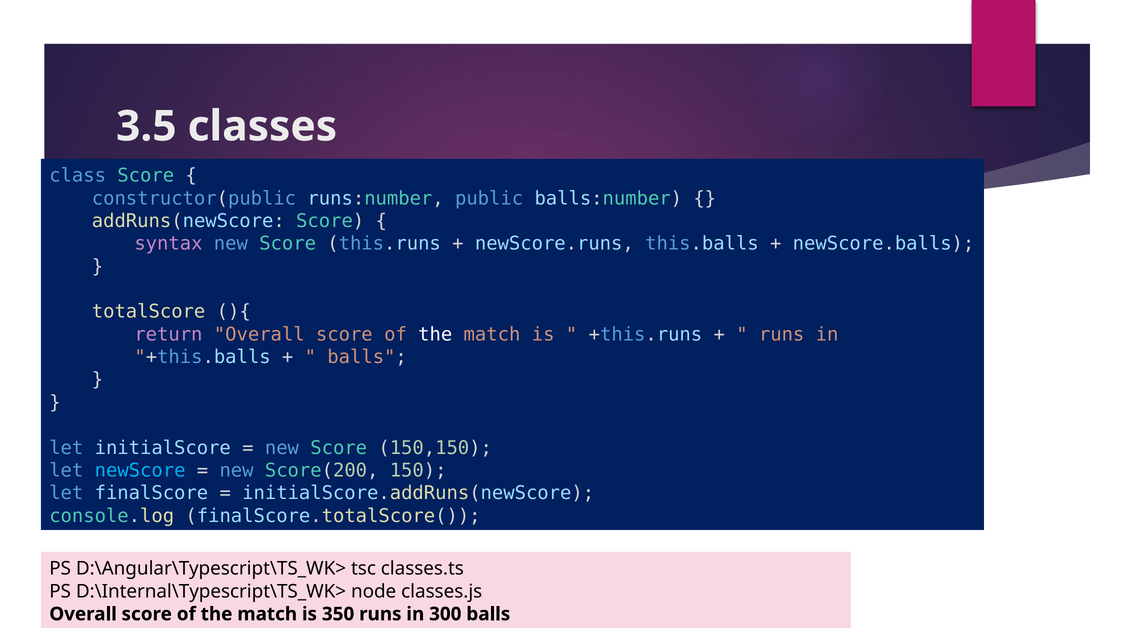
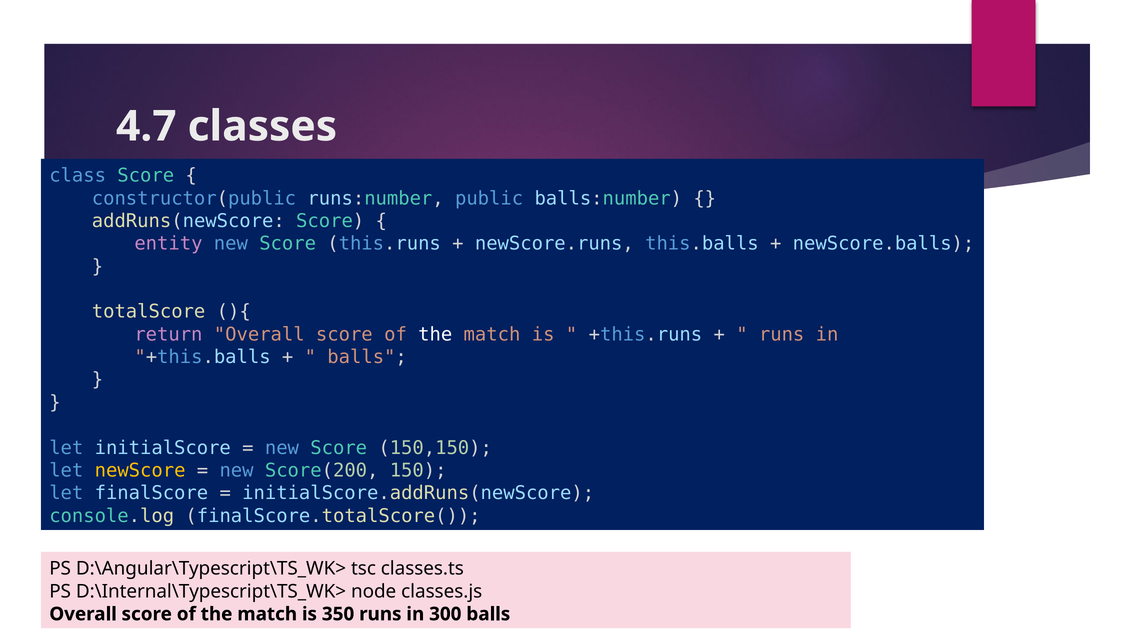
3.5: 3.5 -> 4.7 (146, 127)
syntax: syntax -> entity (168, 244)
newScore colour: light blue -> yellow (140, 471)
